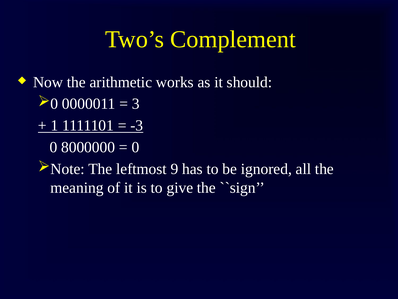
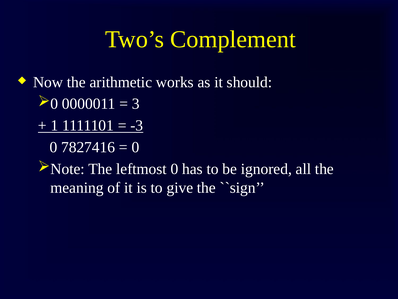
8000000: 8000000 -> 7827416 (88, 147)
leftmost 9: 9 -> 0 (174, 169)
